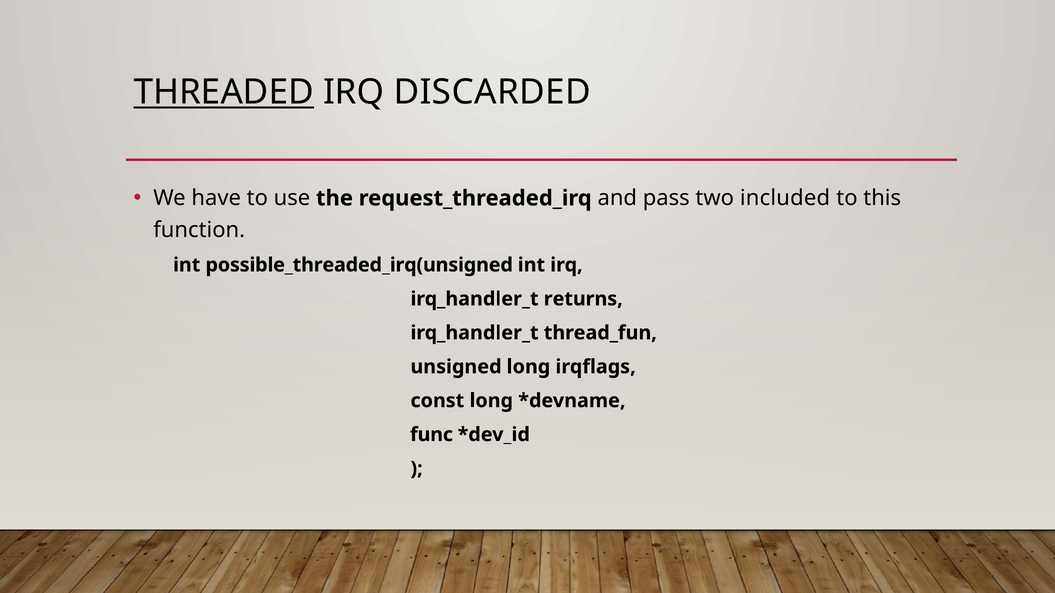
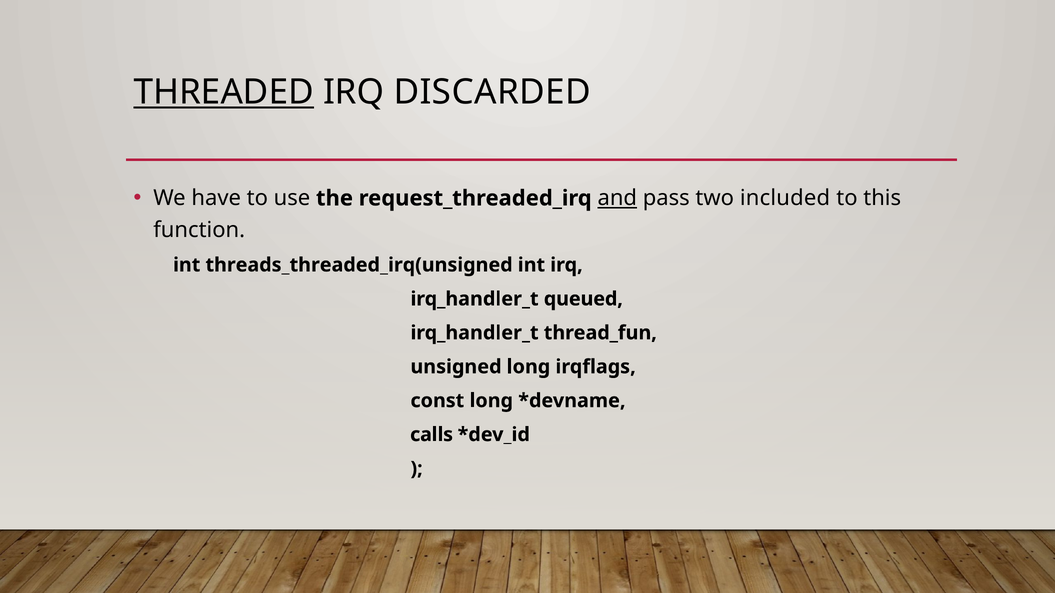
and underline: none -> present (617, 198)
possible_threaded_irq(unsigned: possible_threaded_irq(unsigned -> threads_threaded_irq(unsigned (359, 265)
returns: returns -> queued (583, 299)
func: func -> calls (432, 435)
